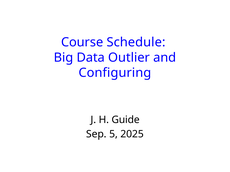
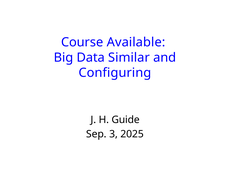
Schedule: Schedule -> Available (136, 42)
Outlier: Outlier -> Similar (129, 58)
5: 5 -> 3 (113, 134)
